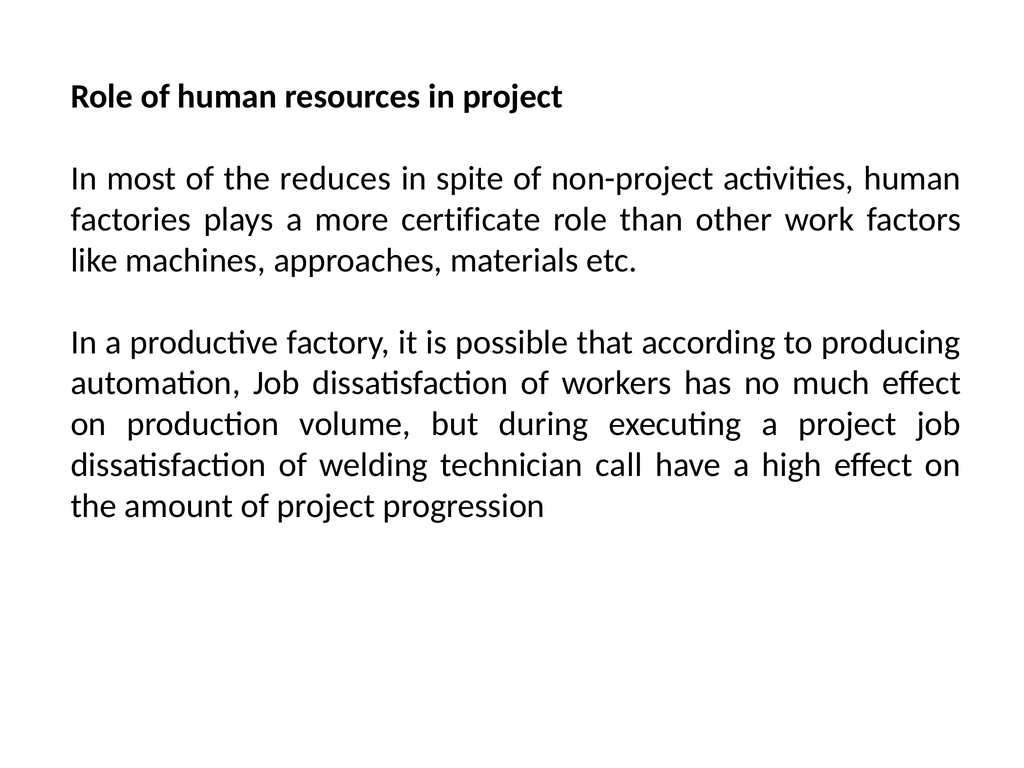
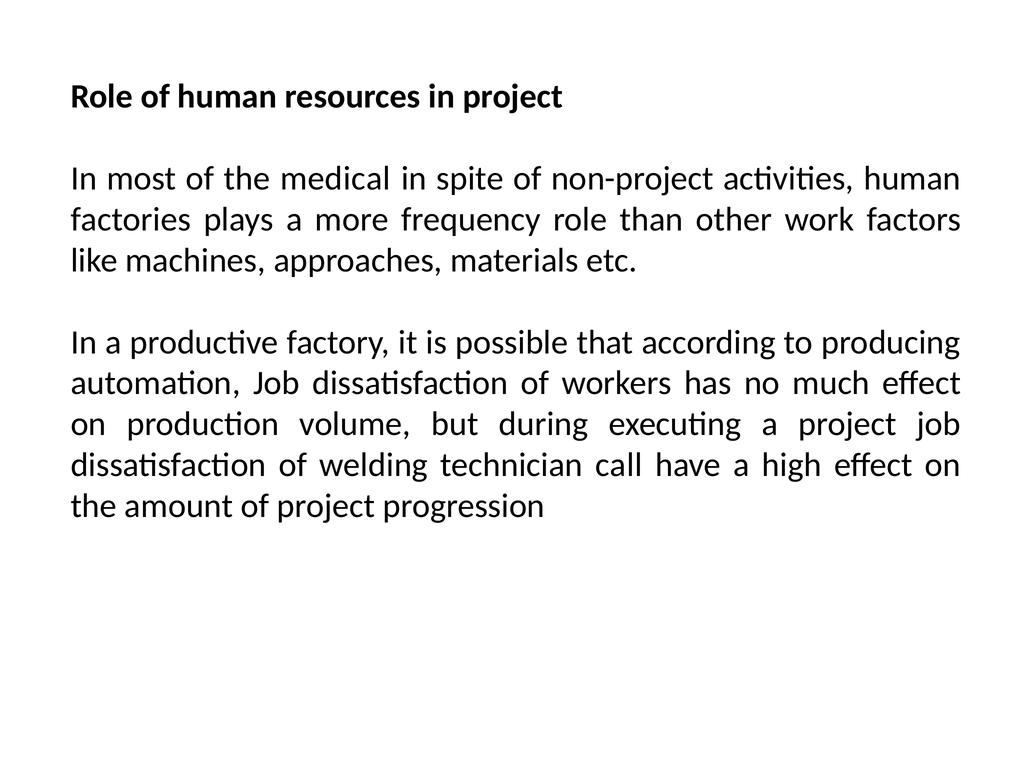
reduces: reduces -> medical (335, 178)
certificate: certificate -> frequency (471, 219)
